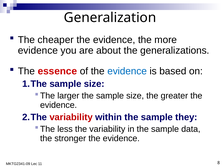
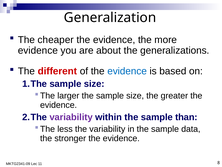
essence: essence -> different (57, 71)
variability colour: red -> purple (71, 117)
they: they -> than (186, 117)
